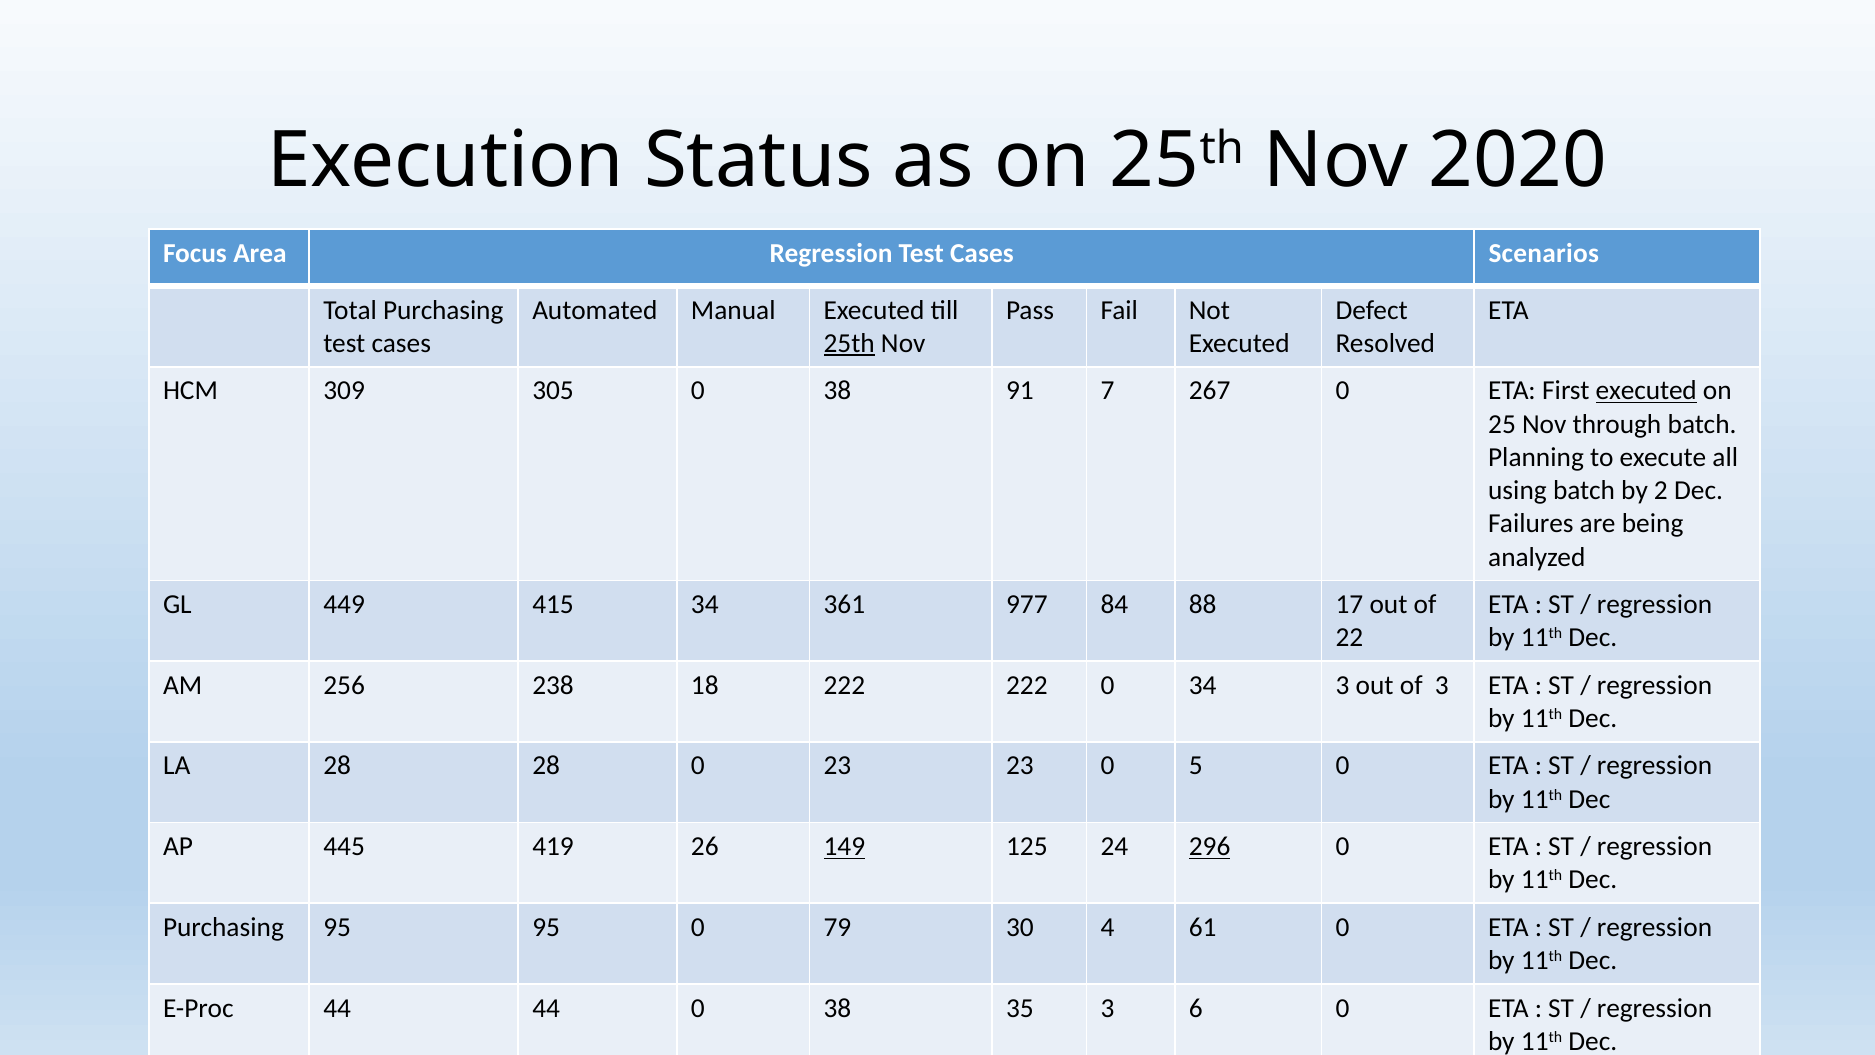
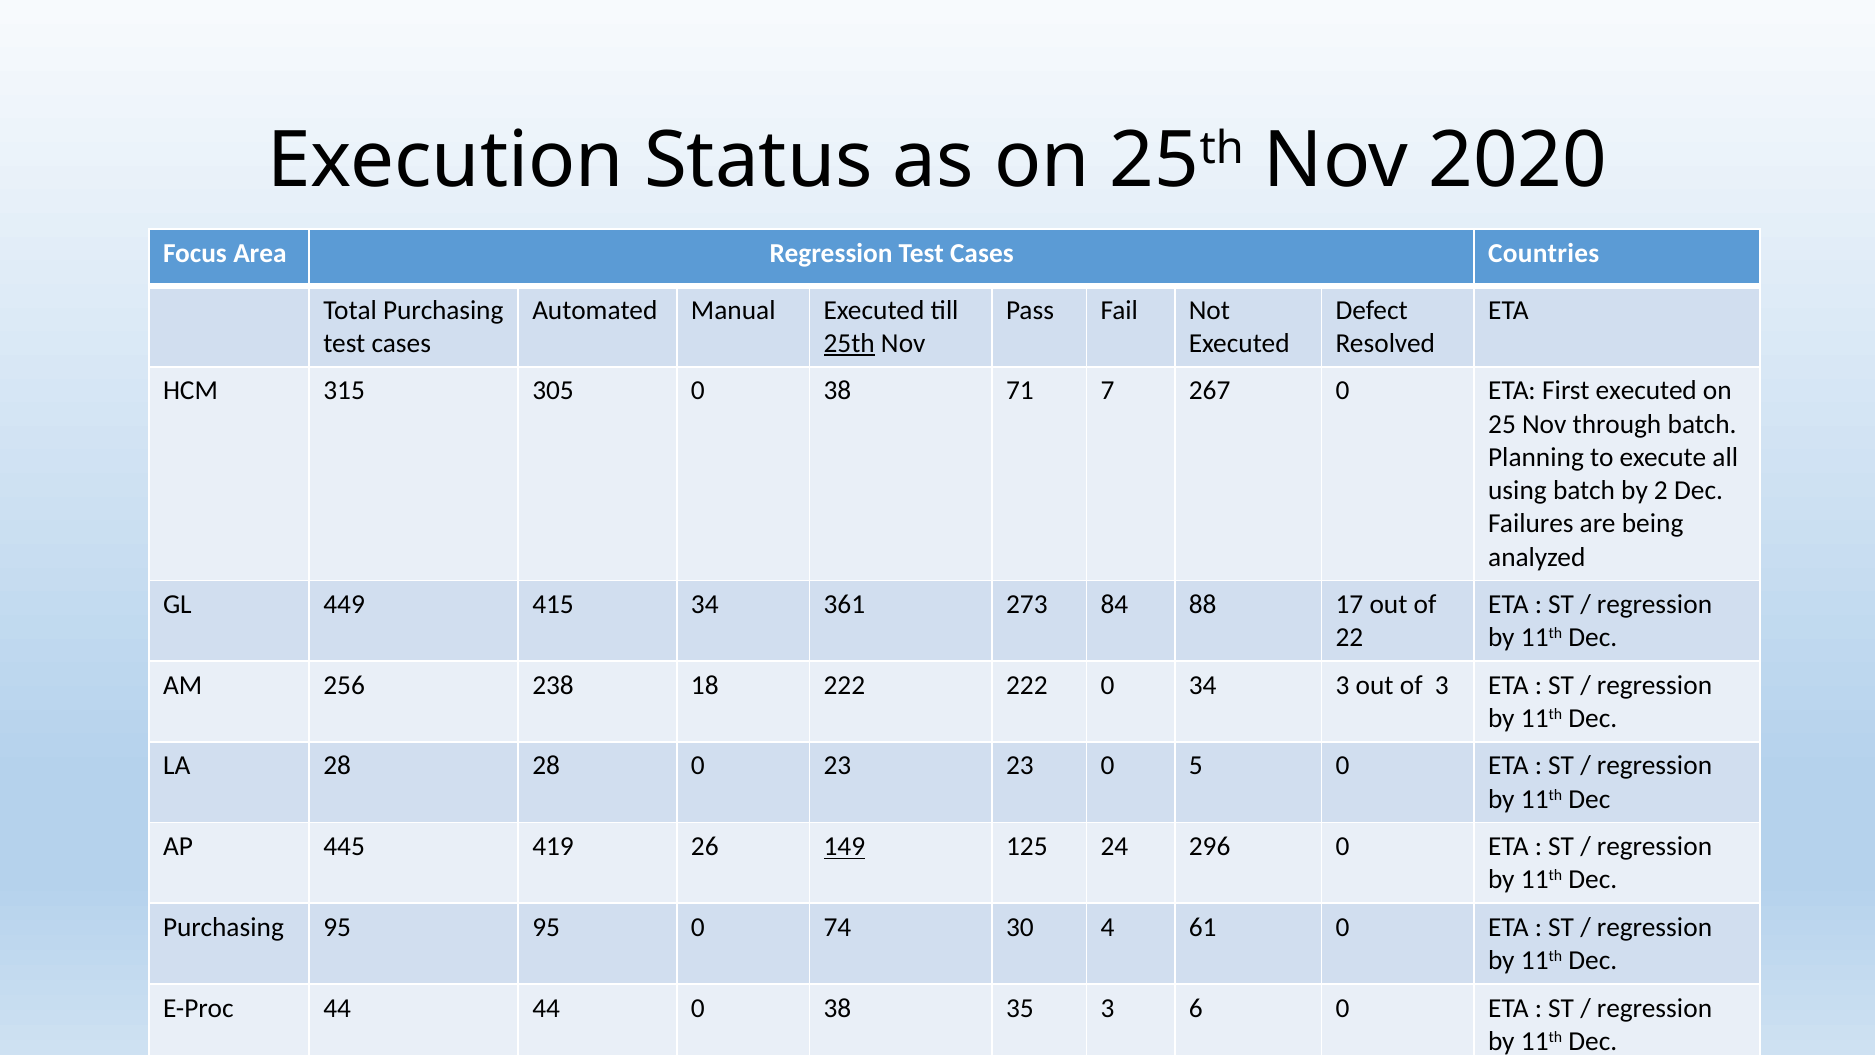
Scenarios: Scenarios -> Countries (1544, 253)
309: 309 -> 315 (344, 391)
91: 91 -> 71 (1020, 391)
executed underline: present -> none (1646, 391)
977: 977 -> 273 (1027, 604)
296 underline: present -> none (1210, 846)
79: 79 -> 74 (837, 927)
